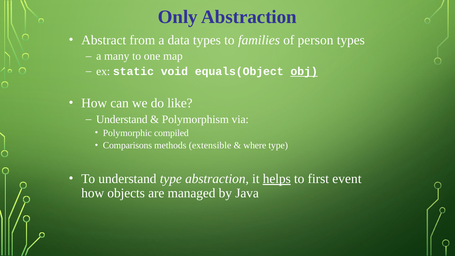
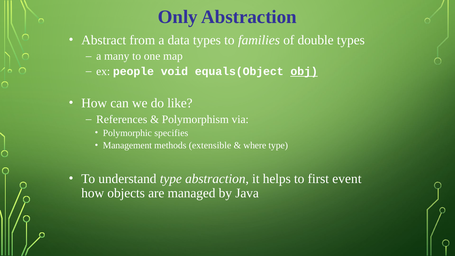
person: person -> double (316, 40)
static: static -> people (133, 71)
Understand: Understand -> References (122, 119)
compiled: compiled -> specifies (171, 133)
Comparisons: Comparisons -> Management (127, 145)
helps underline: present -> none (277, 179)
